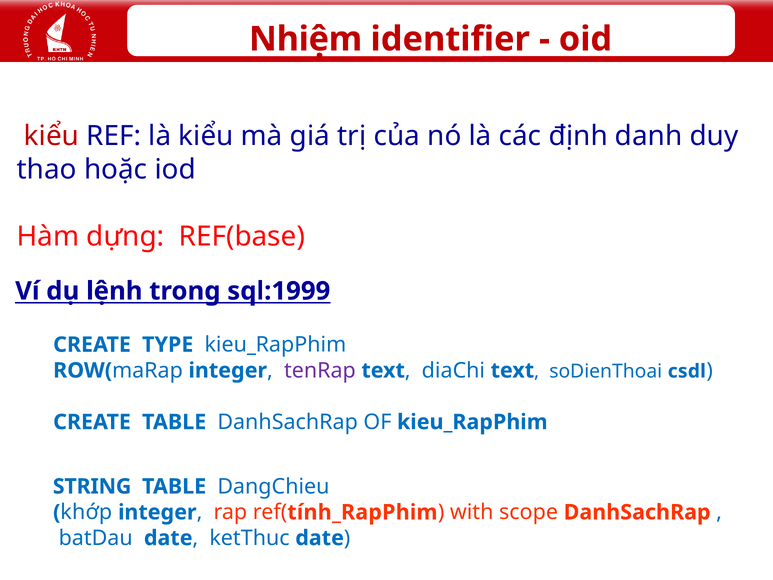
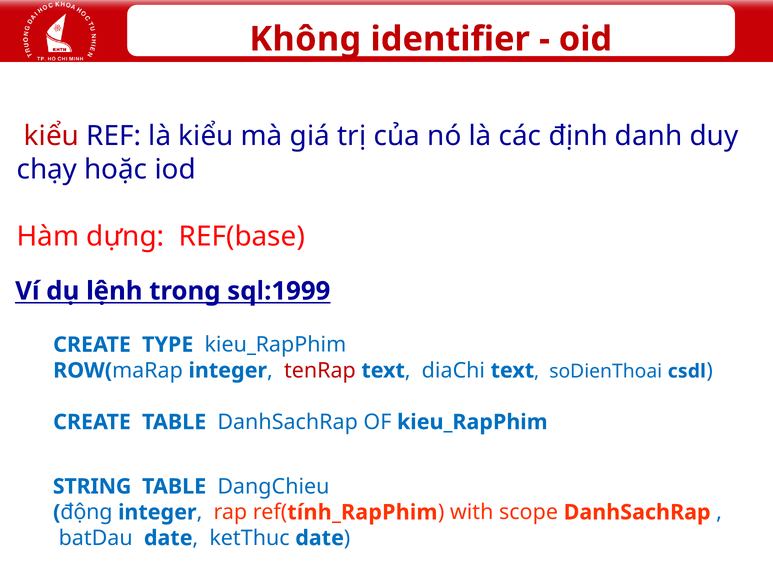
Nhiệm: Nhiệm -> Không (305, 39)
thao: thao -> chạy (47, 169)
tenRap colour: purple -> red (320, 370)
khớp: khớp -> động (86, 512)
